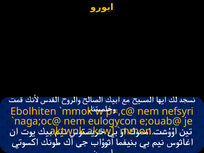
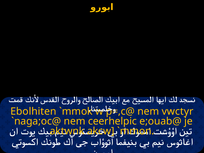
nefsyri: nefsyri -> vwctyr (178, 111)
eulogycon: eulogycon -> ceerhelpic (112, 121)
